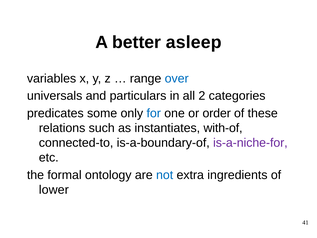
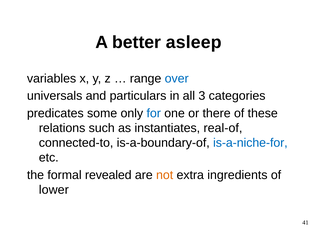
2: 2 -> 3 (202, 96)
order: order -> there (217, 113)
with-of: with-of -> real-of (223, 128)
is-a-niche-for colour: purple -> blue (250, 143)
ontology: ontology -> revealed (108, 175)
not colour: blue -> orange (165, 175)
